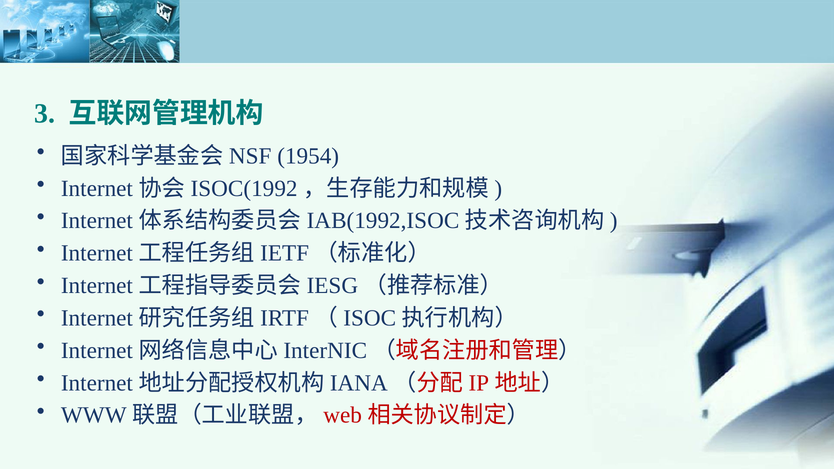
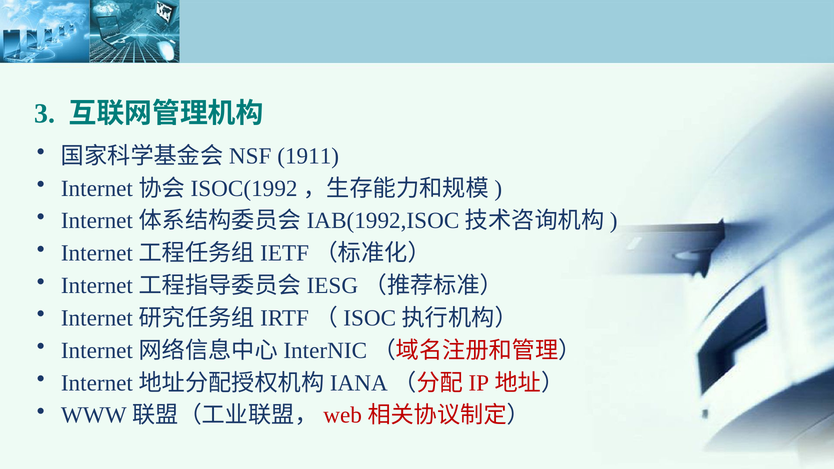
1954: 1954 -> 1911 (308, 156)
